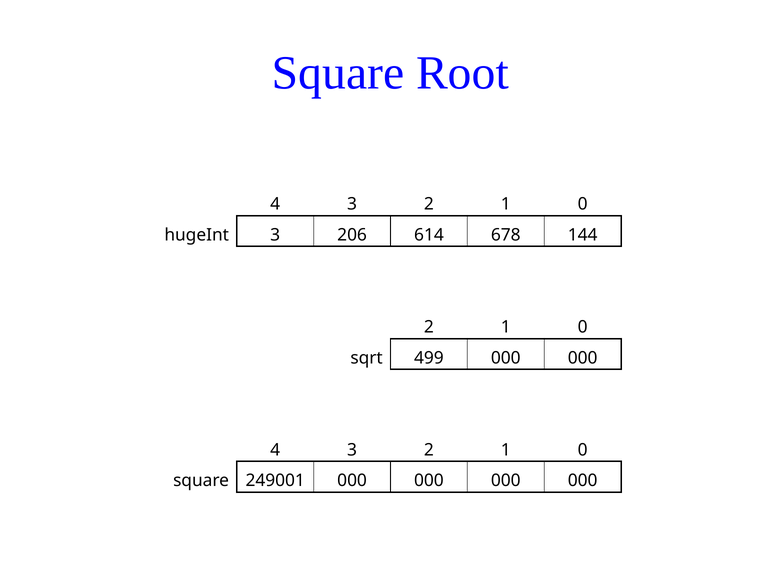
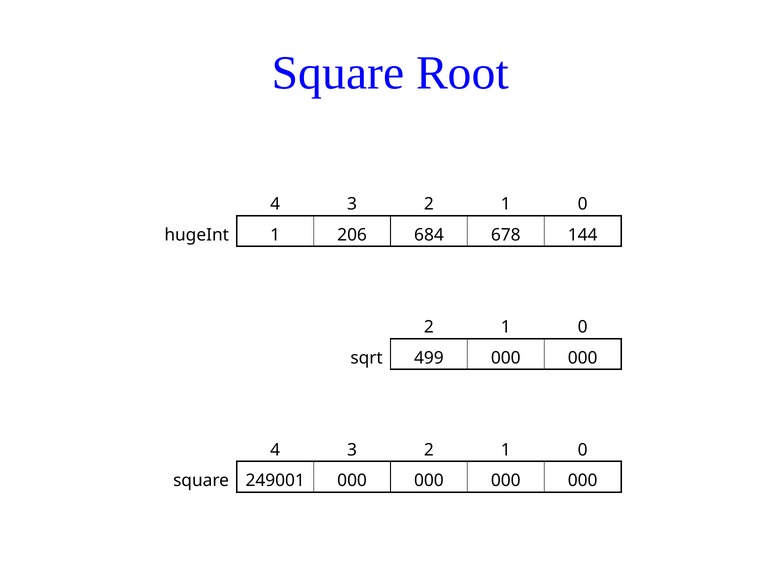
hugeInt 3: 3 -> 1 (275, 235)
614: 614 -> 684 (429, 235)
